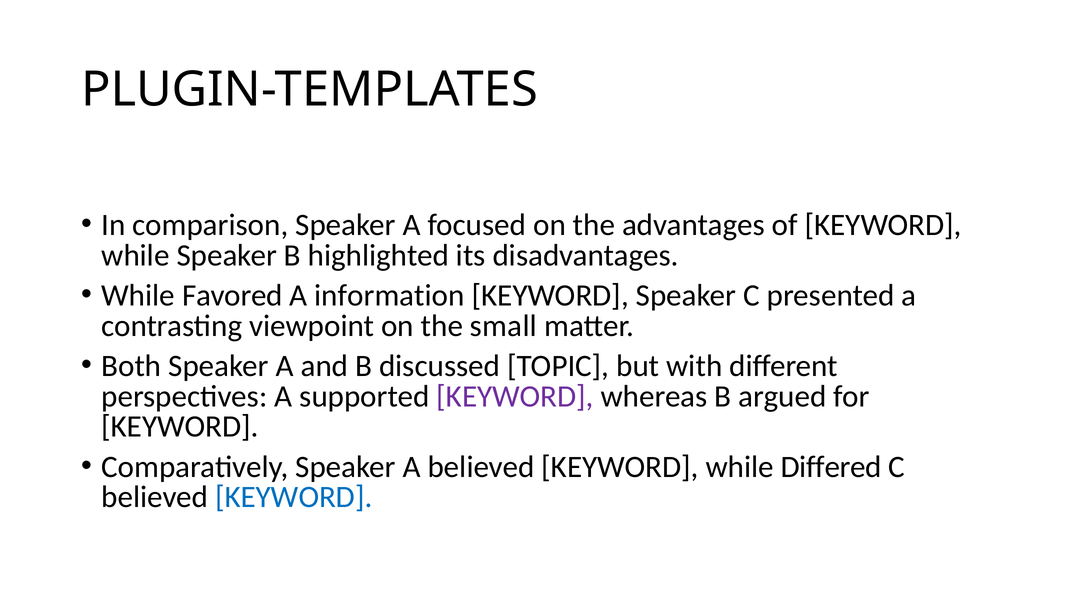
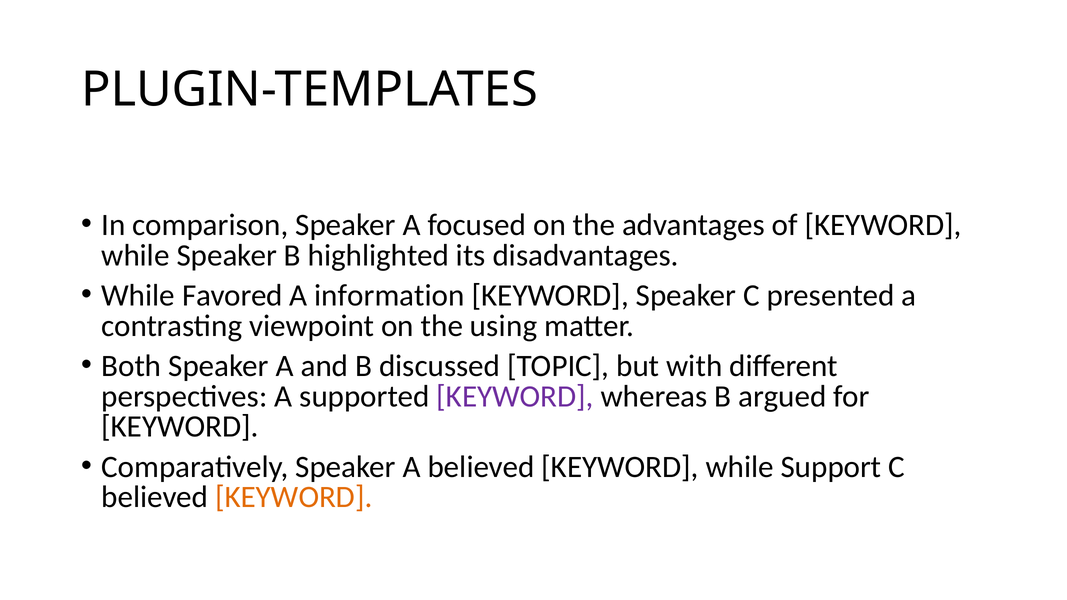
small: small -> using (504, 326)
Differed: Differed -> Support (831, 467)
KEYWORD colour: blue -> orange (294, 497)
